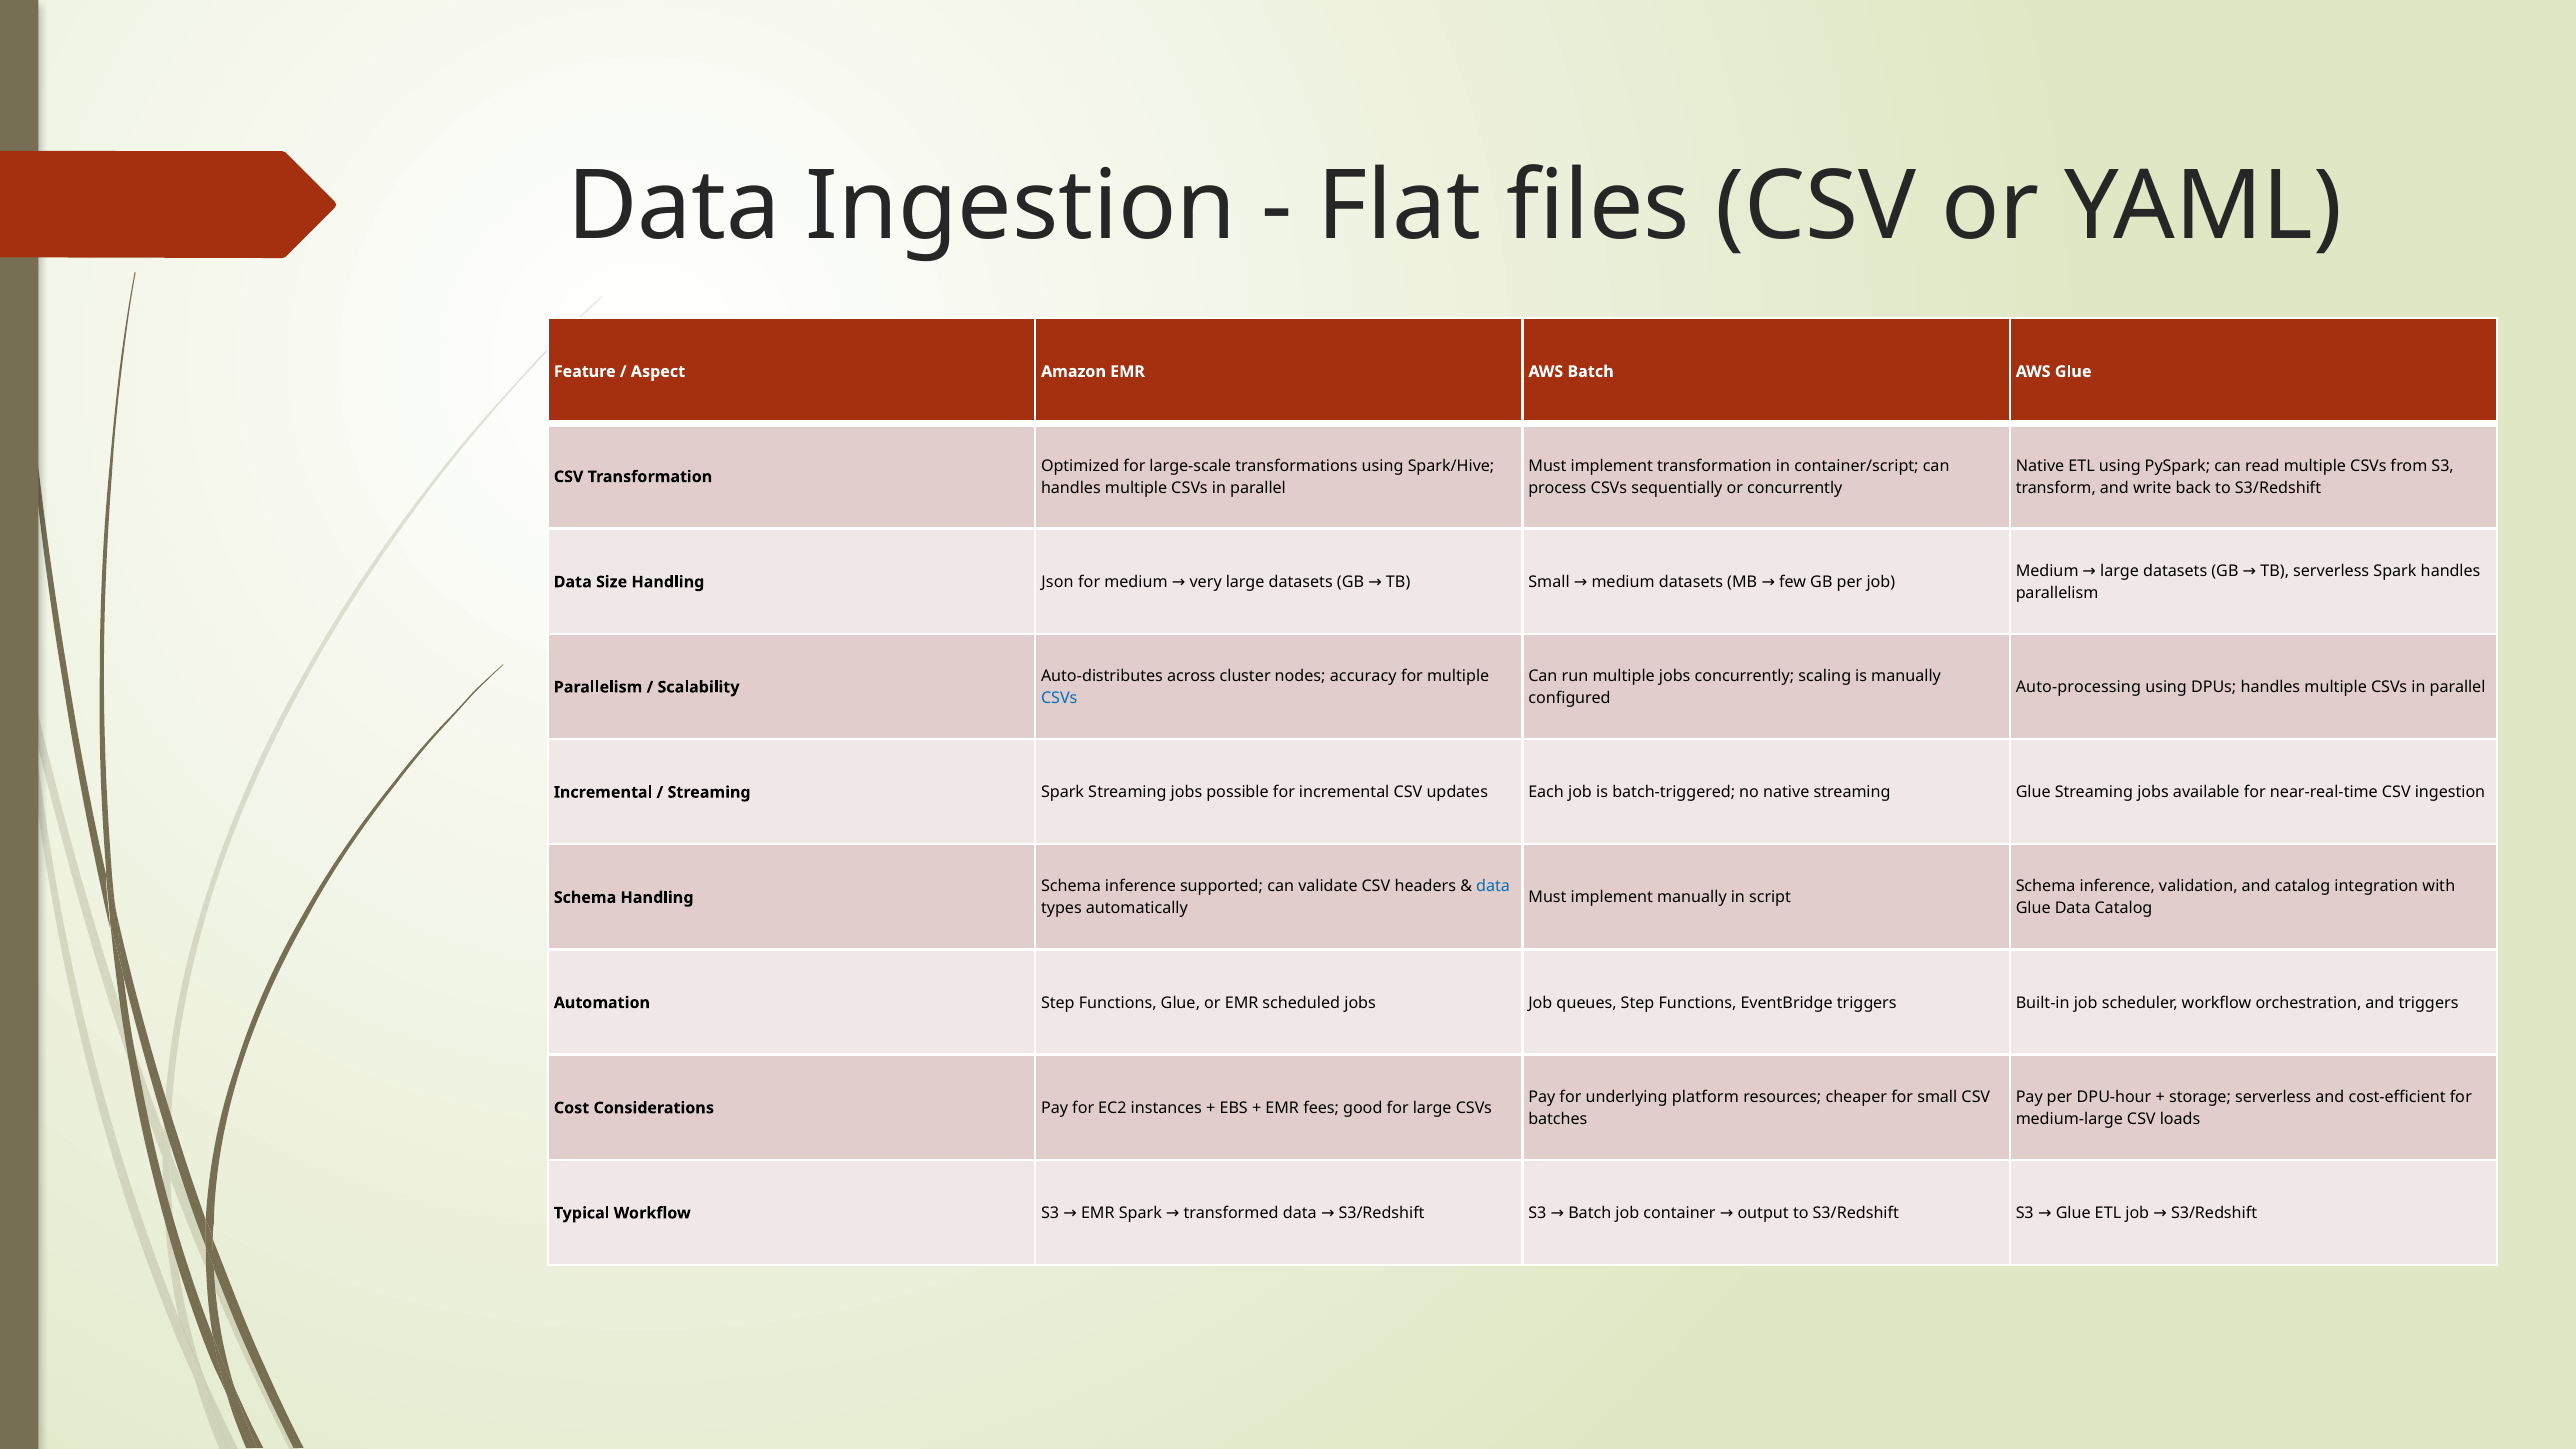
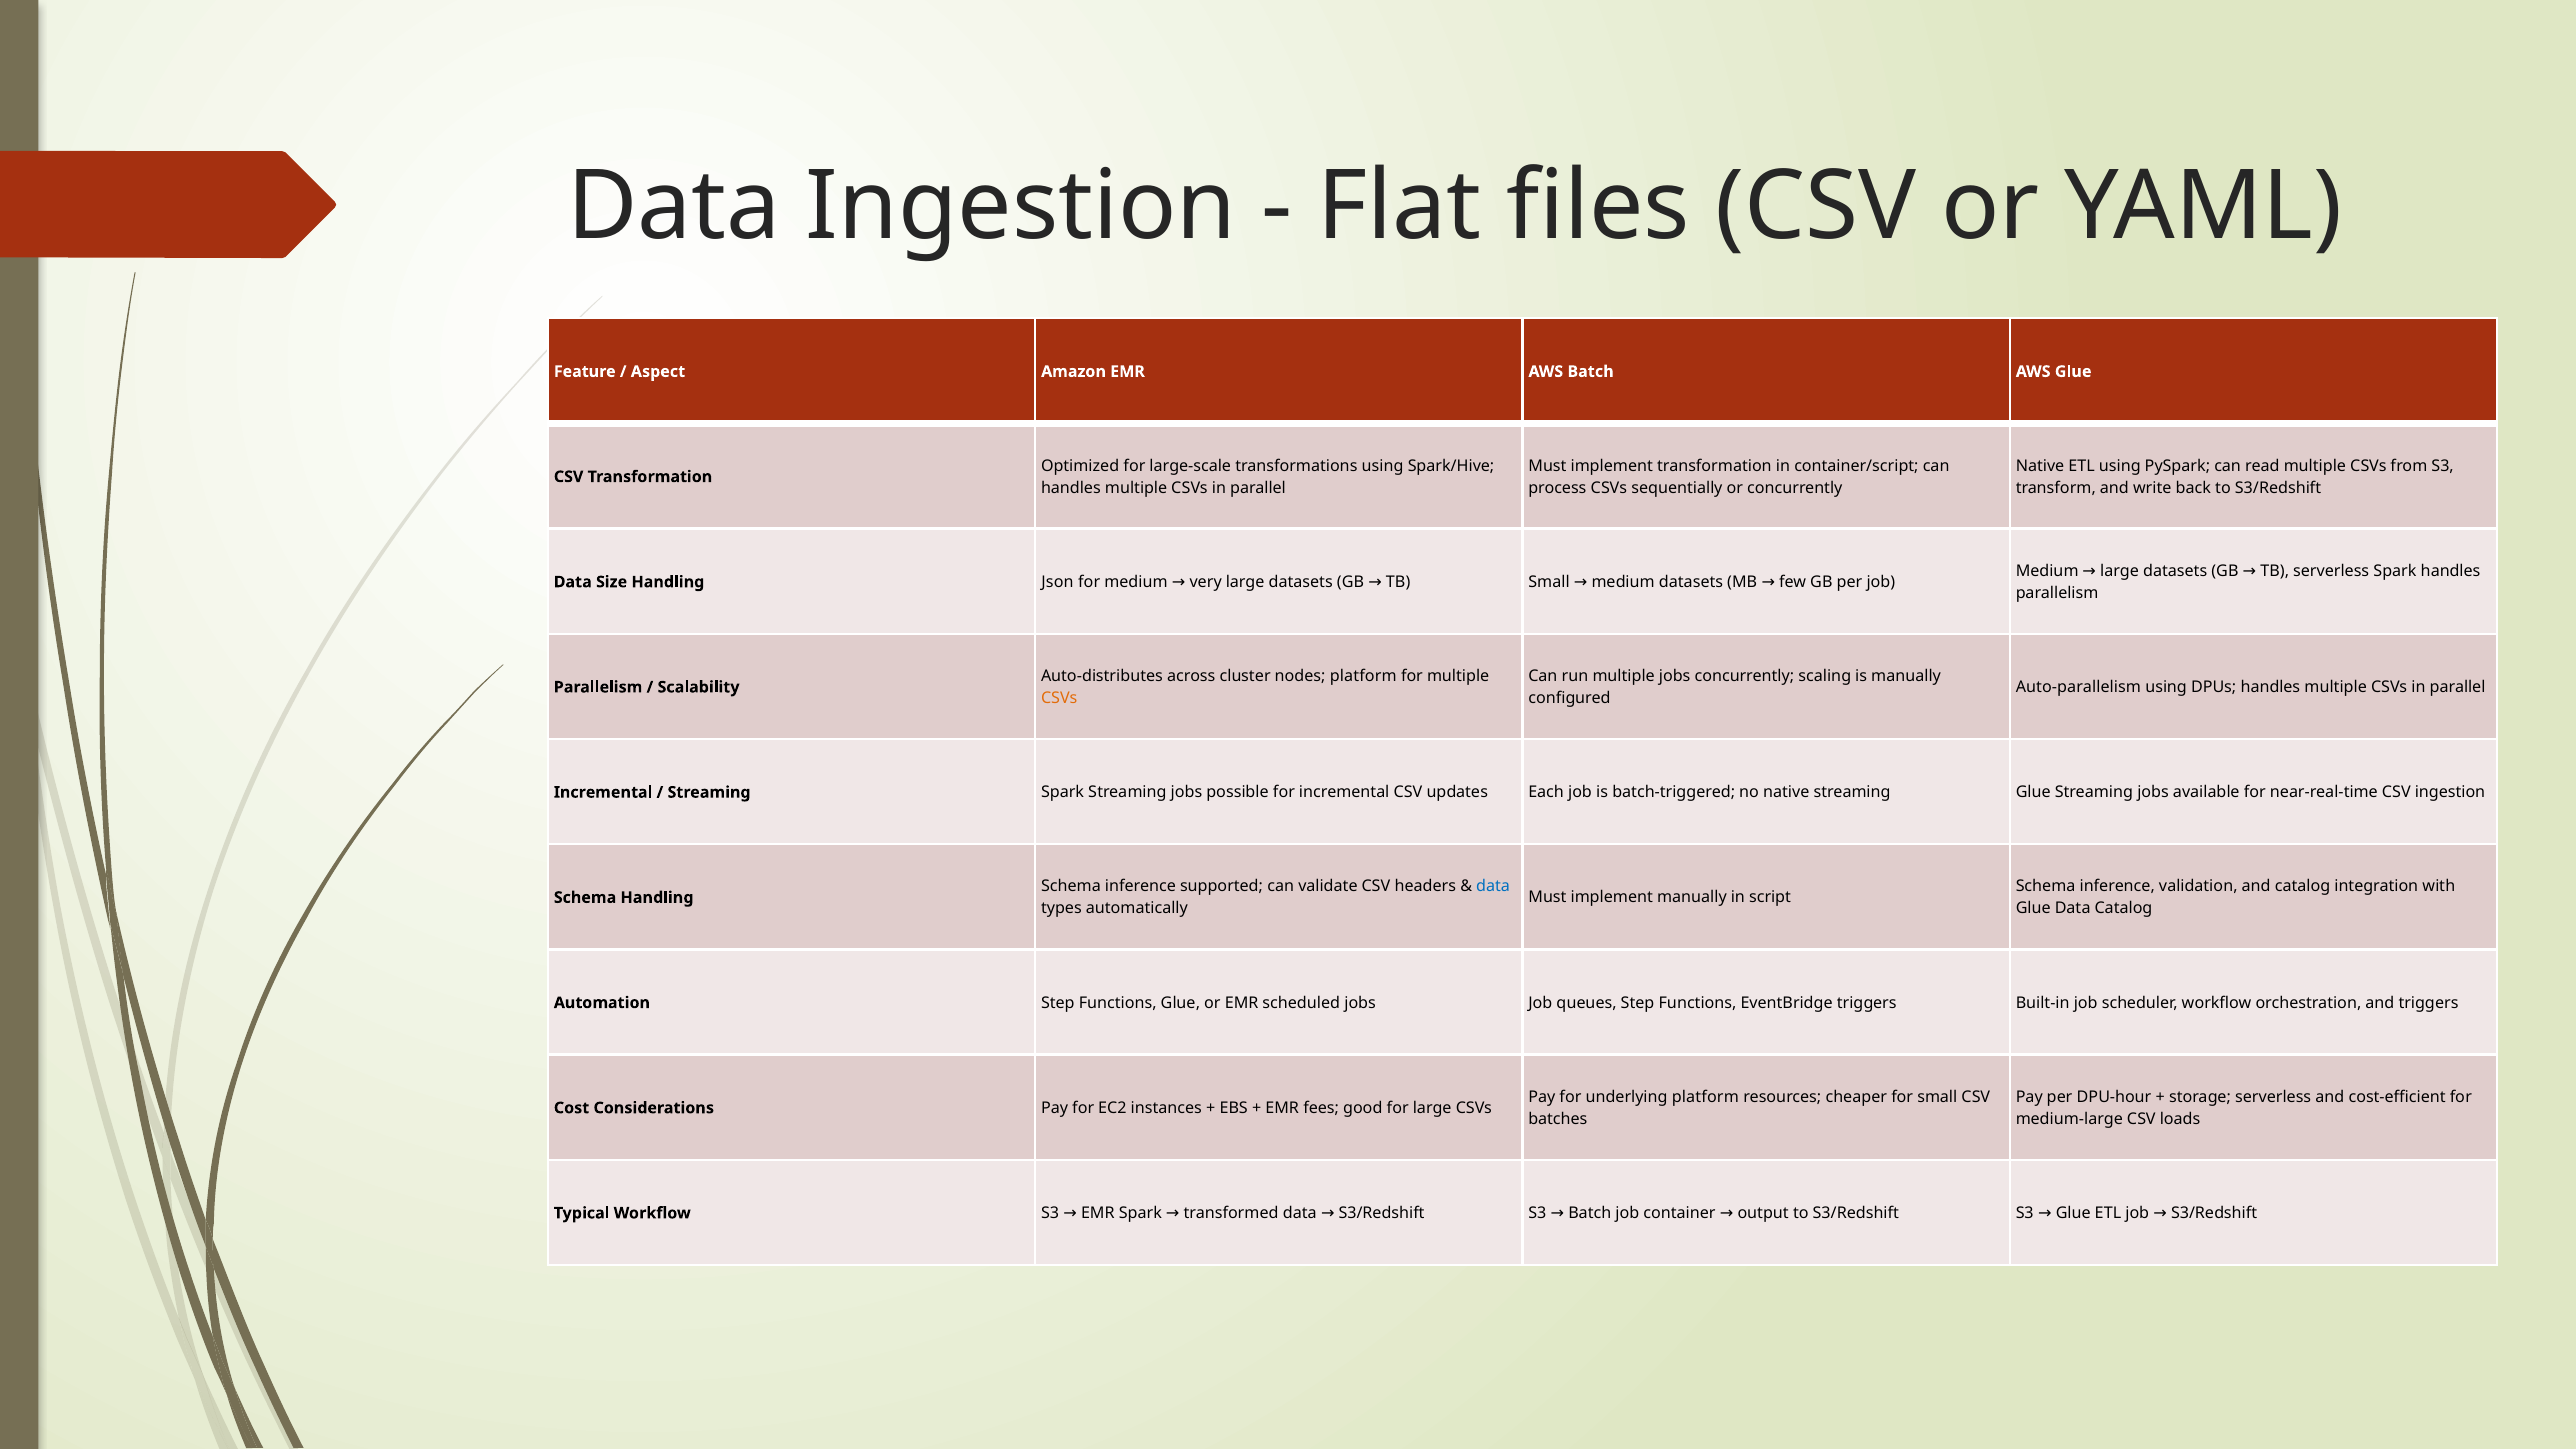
nodes accuracy: accuracy -> platform (1363, 676)
Auto-processing: Auto-processing -> Auto-parallelism (2078, 687)
CSVs colour: blue -> orange (1059, 698)
